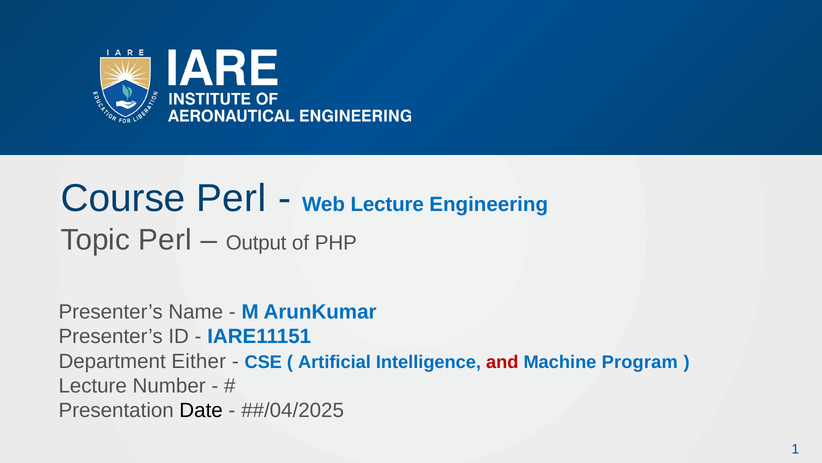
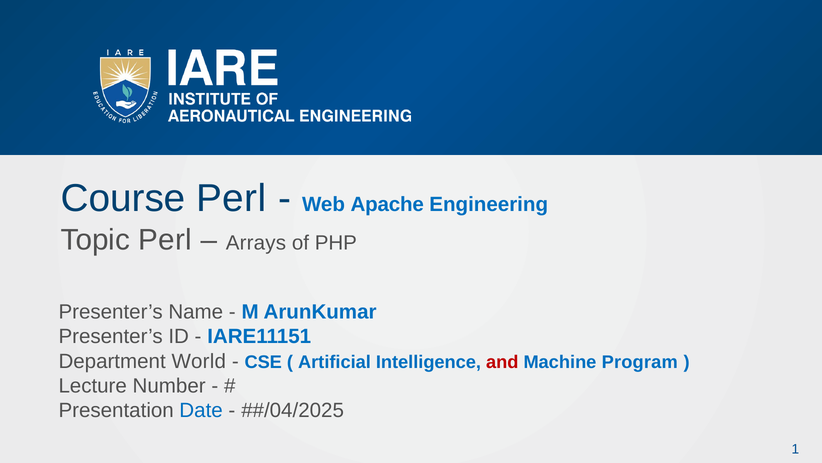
Web Lecture: Lecture -> Apache (387, 204)
Output: Output -> Arrays (256, 243)
Either: Either -> World (199, 361)
Date colour: black -> blue (201, 410)
